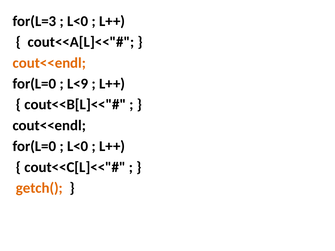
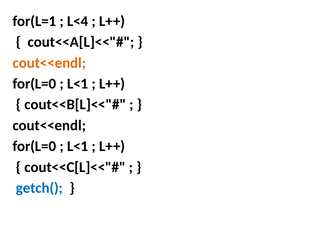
for(L=3: for(L=3 -> for(L=1 (34, 21)
L<0: L<0 -> L<4 (78, 21)
L<9: L<9 -> L<1 (78, 84)
L<0: L<0 -> L<1 (78, 146)
getch( colour: orange -> blue (39, 188)
